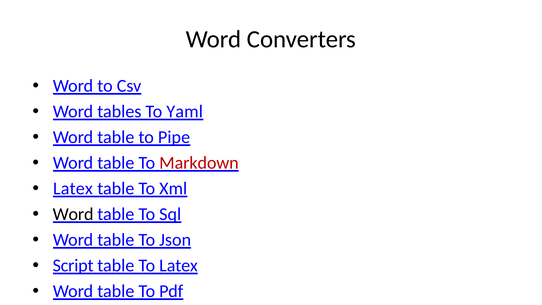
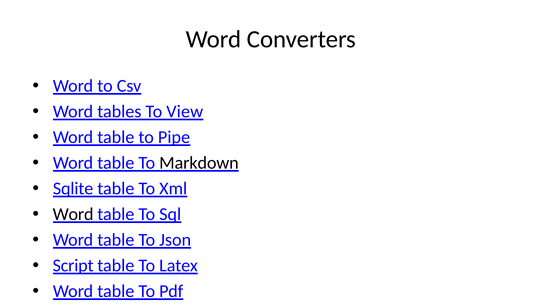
tables To Yaml: Yaml -> View (185, 112)
Markdown colour: red -> black (199, 163)
Latex: Latex -> Sqlite (73, 189)
